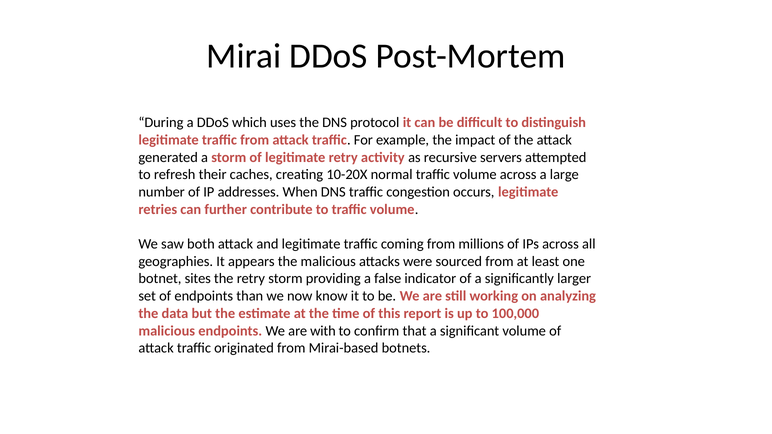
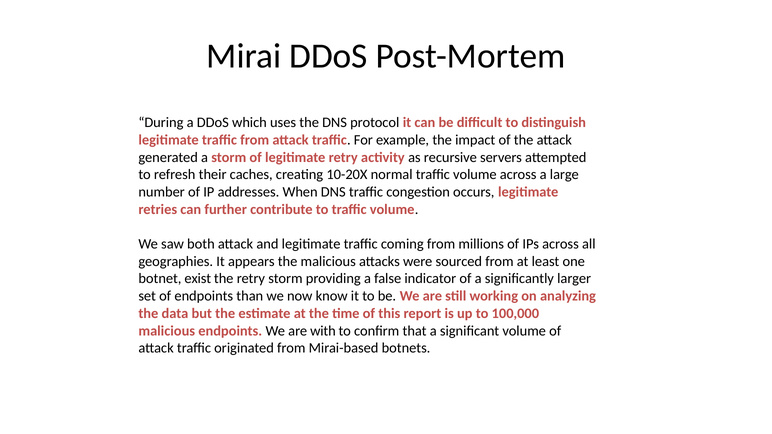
sites: sites -> exist (198, 279)
